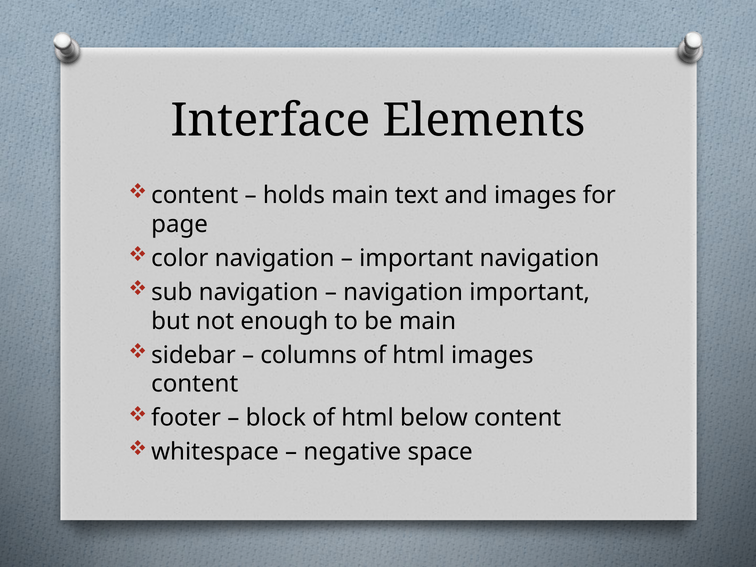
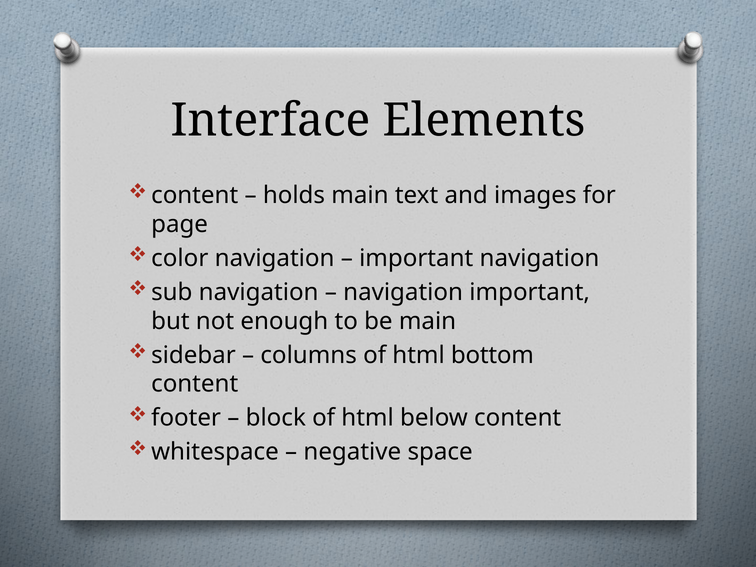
html images: images -> bottom (492, 355)
